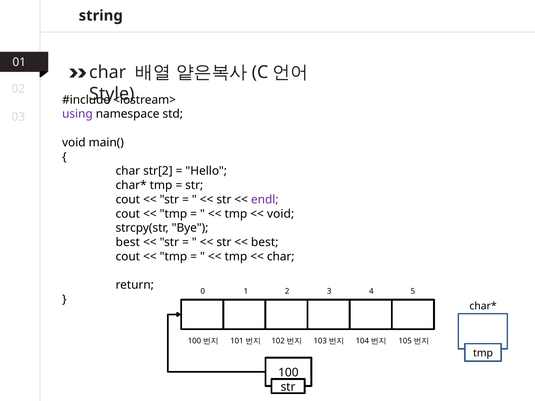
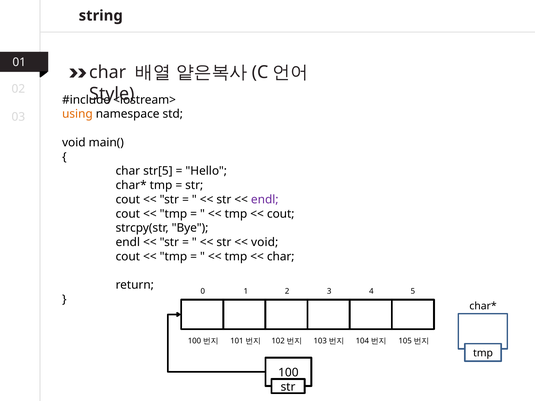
using colour: purple -> orange (77, 114)
str[2: str[2 -> str[5 (158, 171)
void: void -> cout (281, 214)
best: best -> endl (128, 242)
best: best -> void (265, 242)
